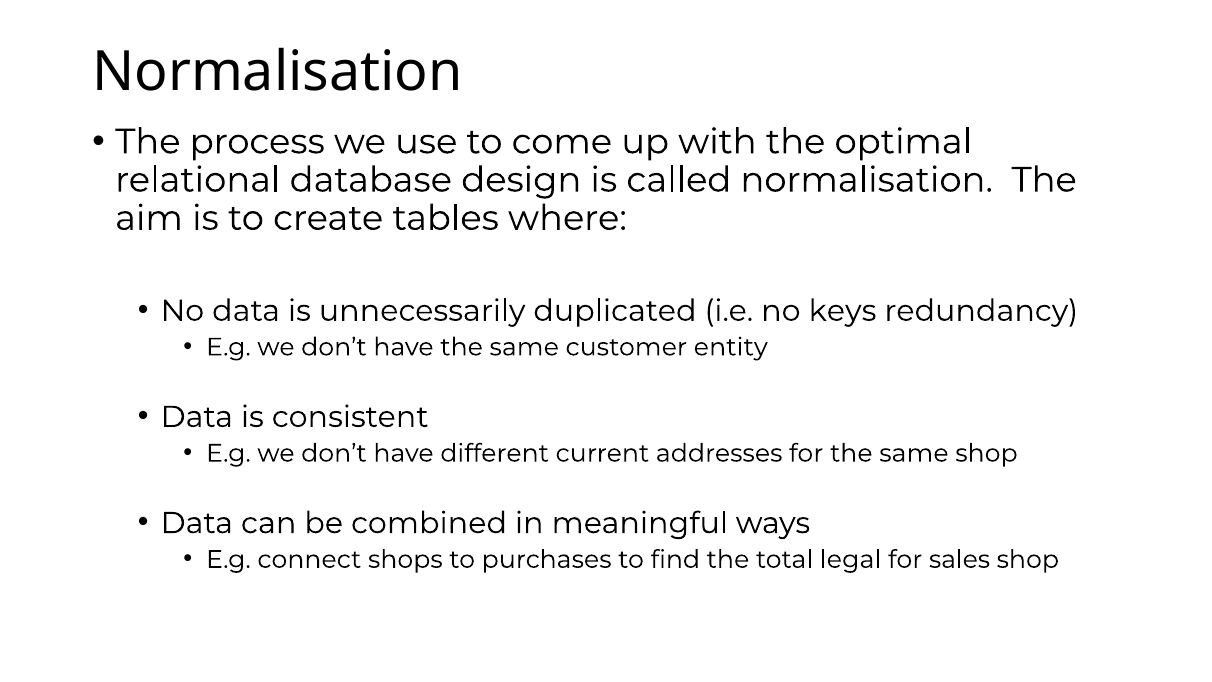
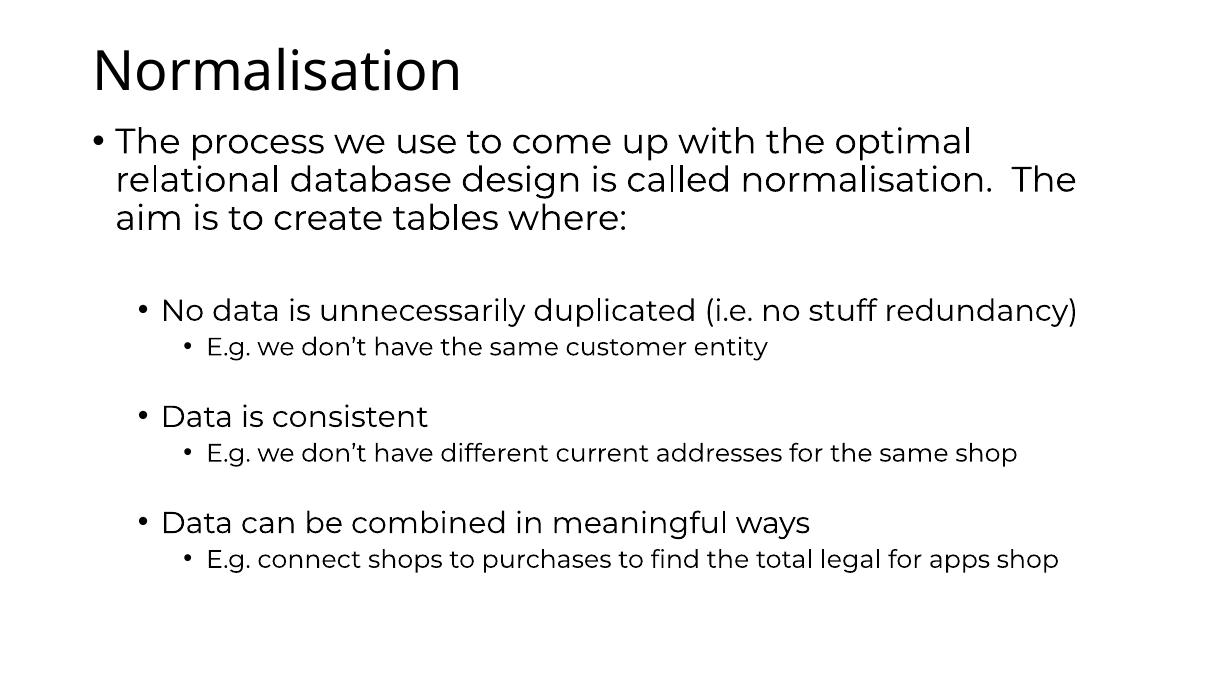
keys: keys -> stuff (843, 311)
sales: sales -> apps (960, 559)
